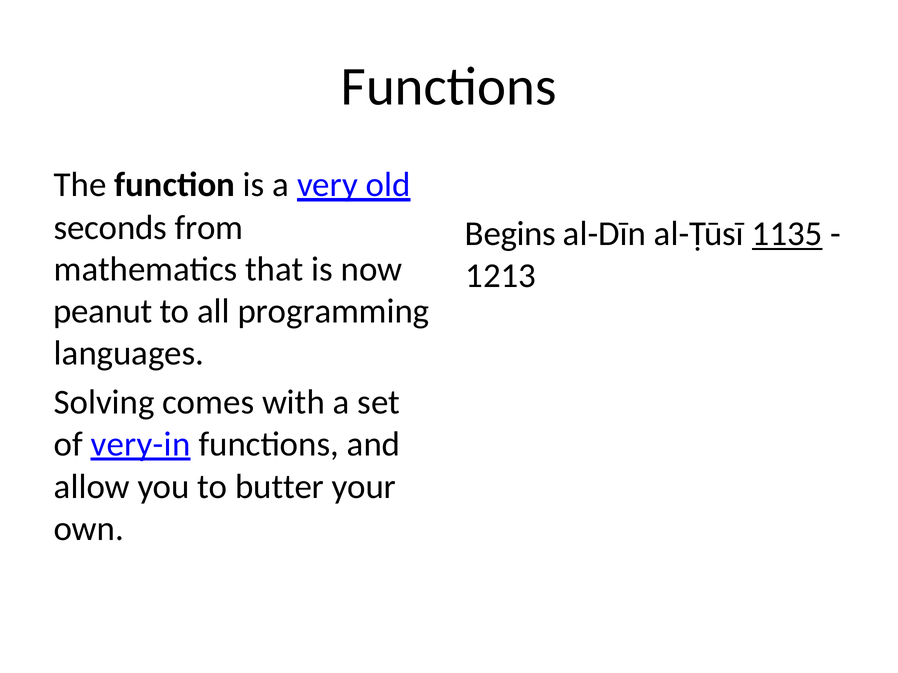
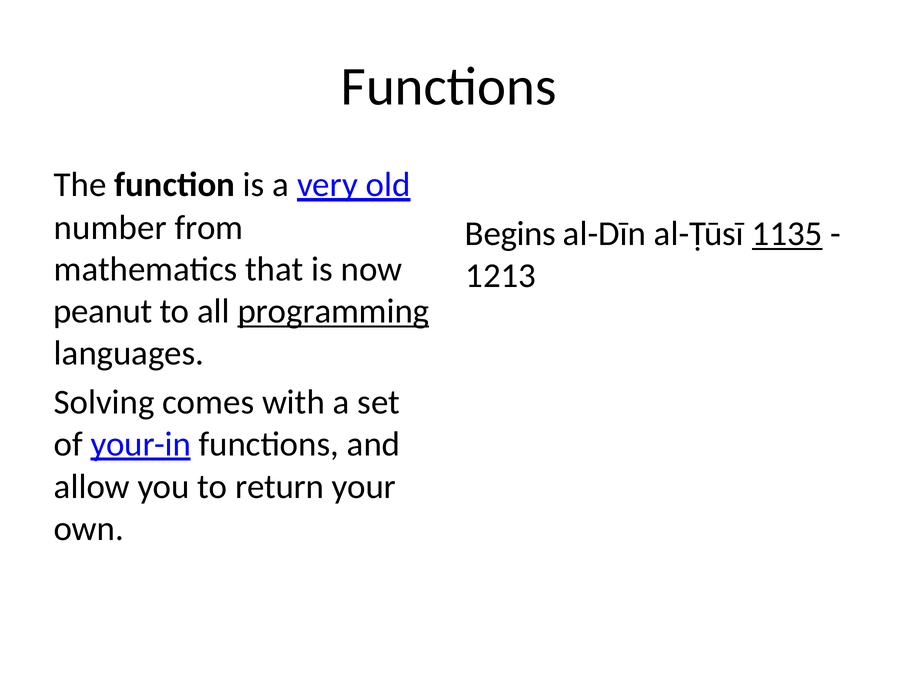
seconds: seconds -> number (110, 228)
programming underline: none -> present (333, 312)
very-in: very-in -> your-in (141, 444)
butter: butter -> return (280, 487)
